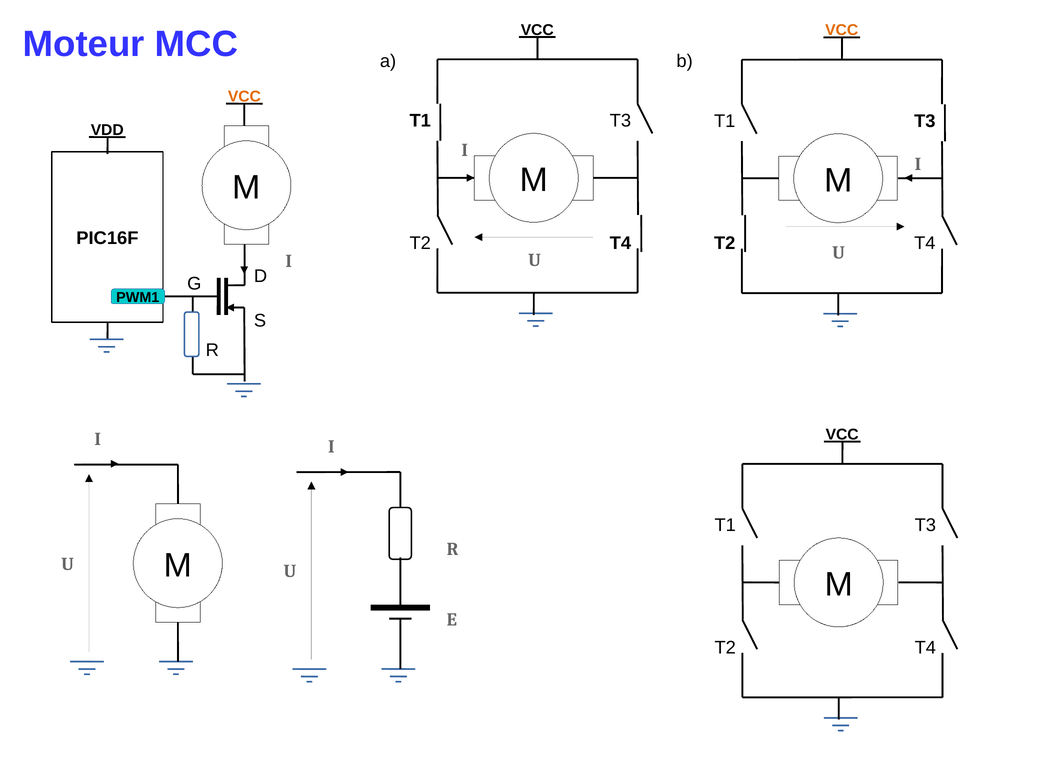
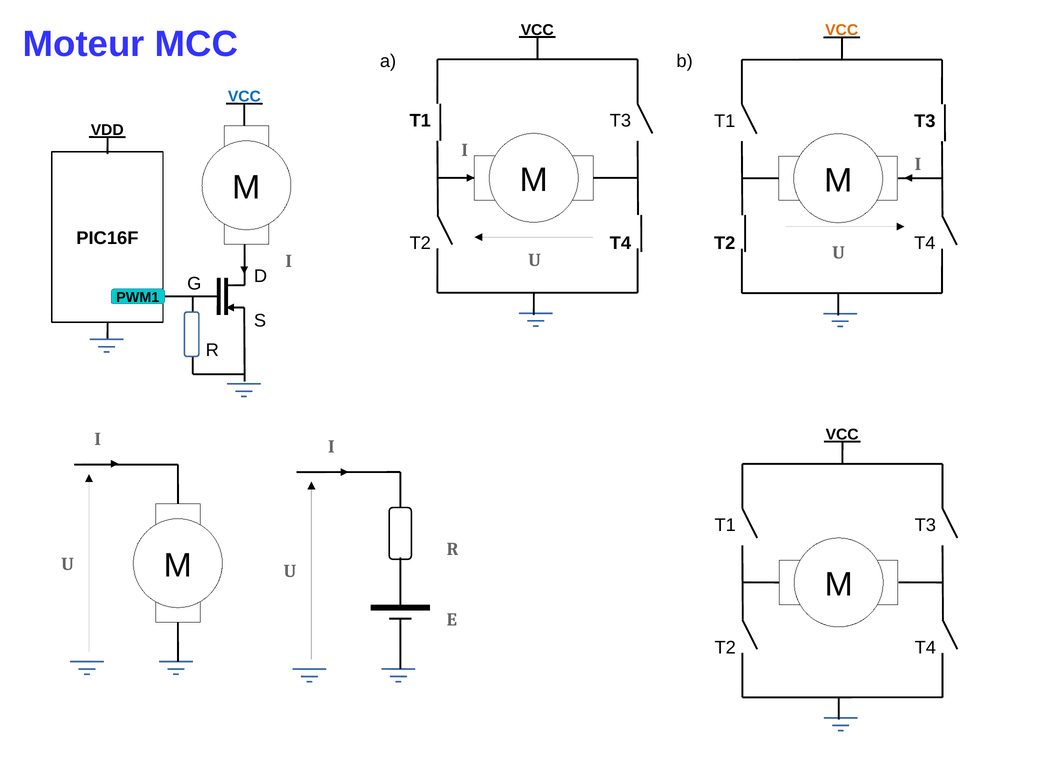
VCC colour: orange -> blue (244, 97)
